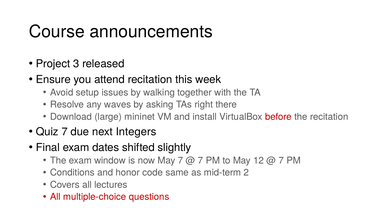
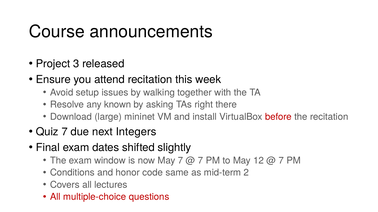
waves: waves -> known (118, 105)
